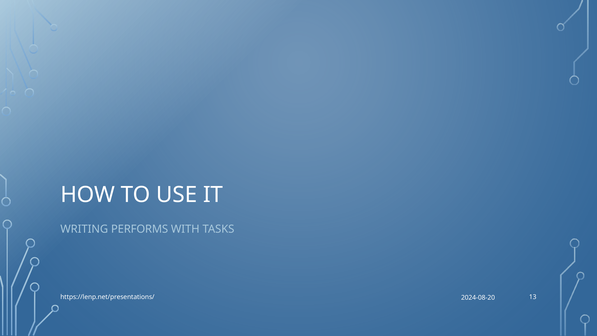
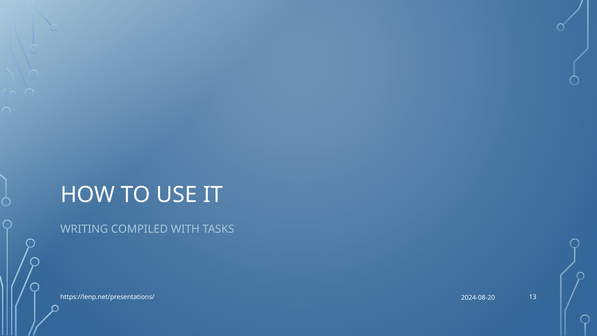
PERFORMS: PERFORMS -> COMPILED (140, 229)
